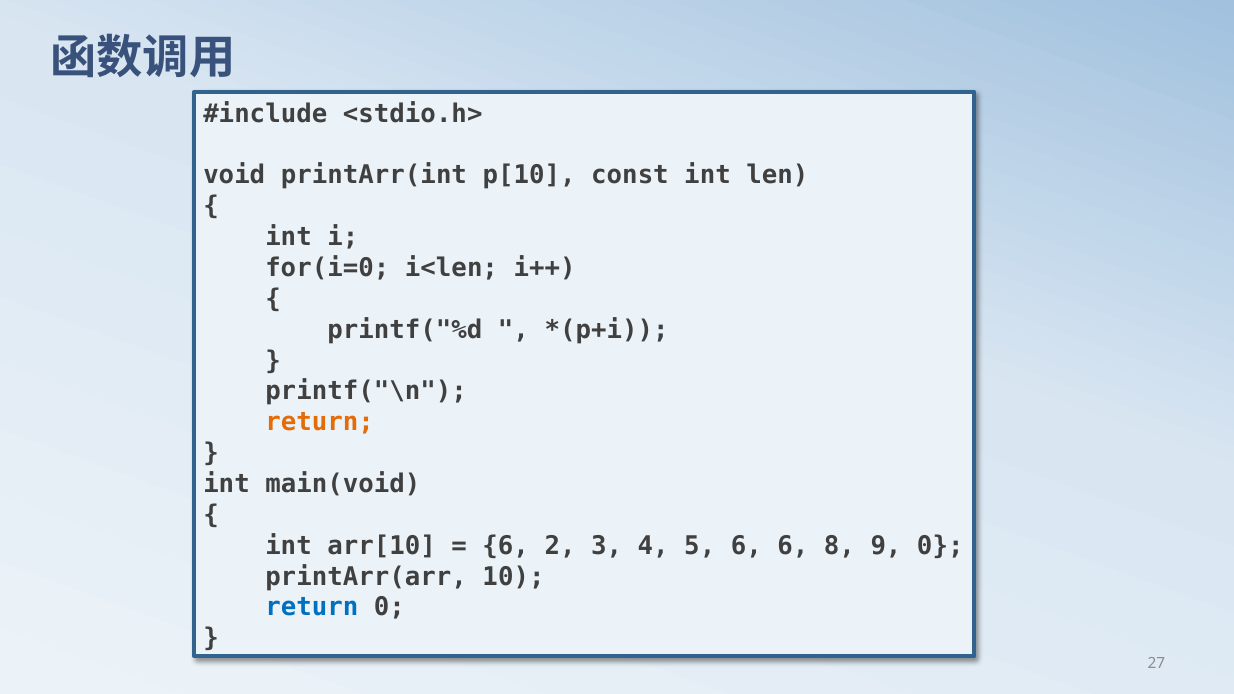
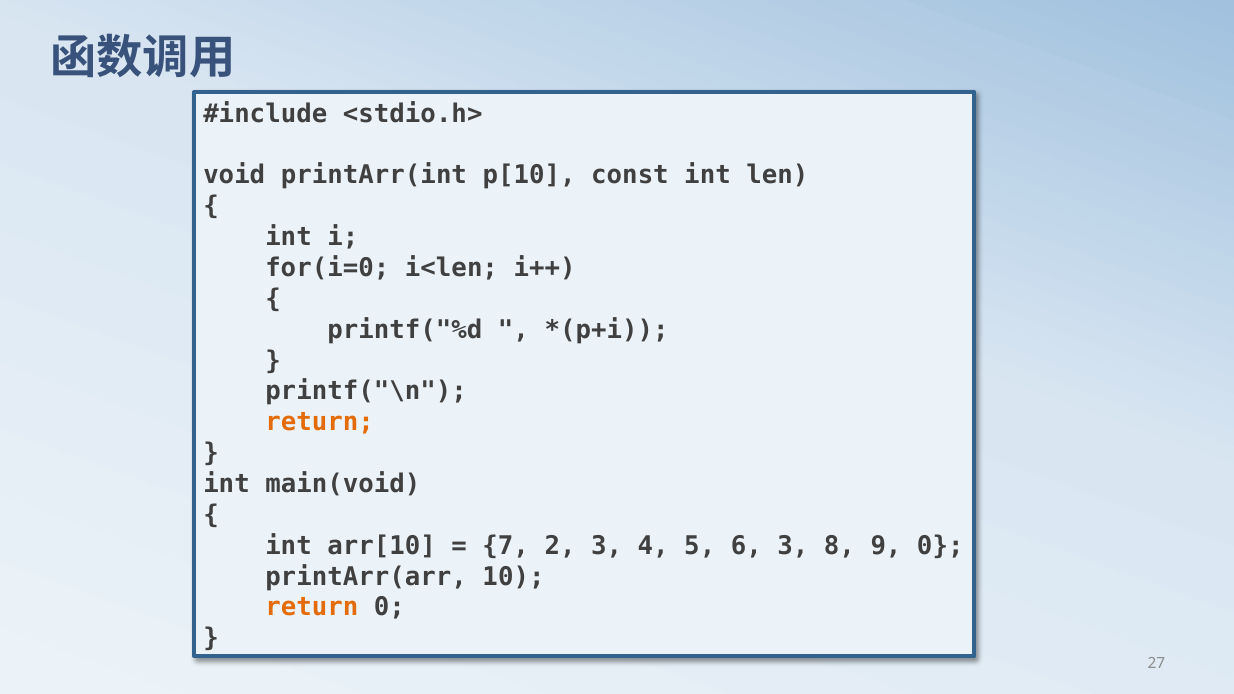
6: 6 -> 7 (506, 546)
6 6: 6 -> 3 (793, 546)
return colour: blue -> orange (312, 608)
